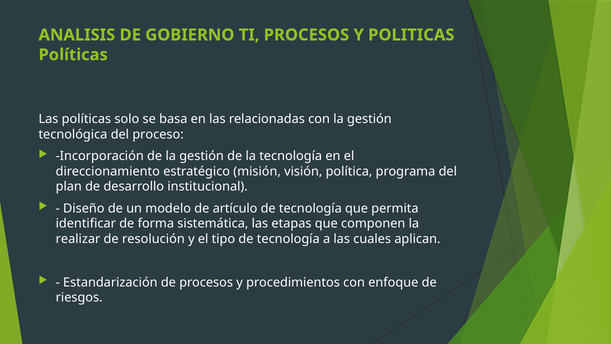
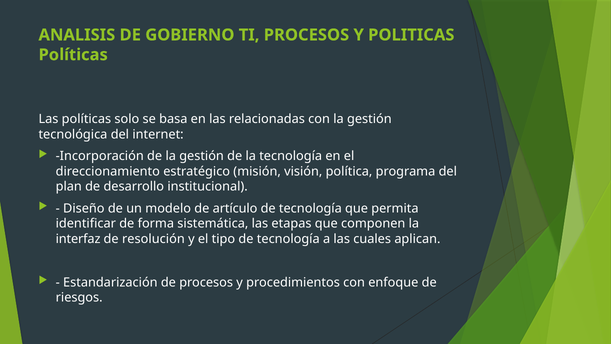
proceso: proceso -> internet (158, 134)
realizar: realizar -> interfaz (78, 239)
